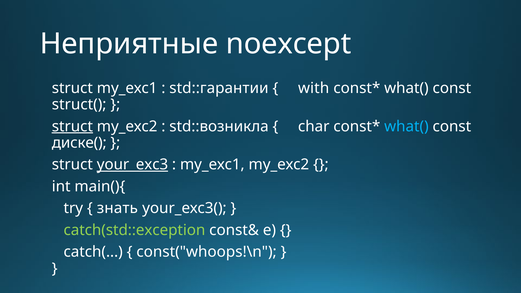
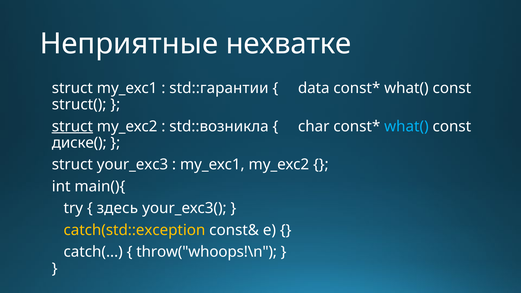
noexcept: noexcept -> нехватке (289, 44)
with: with -> data (314, 88)
your_exc3 underline: present -> none (133, 165)
знать: знать -> здесь (117, 208)
catch(std::exception colour: light green -> yellow (134, 230)
const("whoops!\n: const("whoops!\n -> throw("whoops!\n (207, 252)
